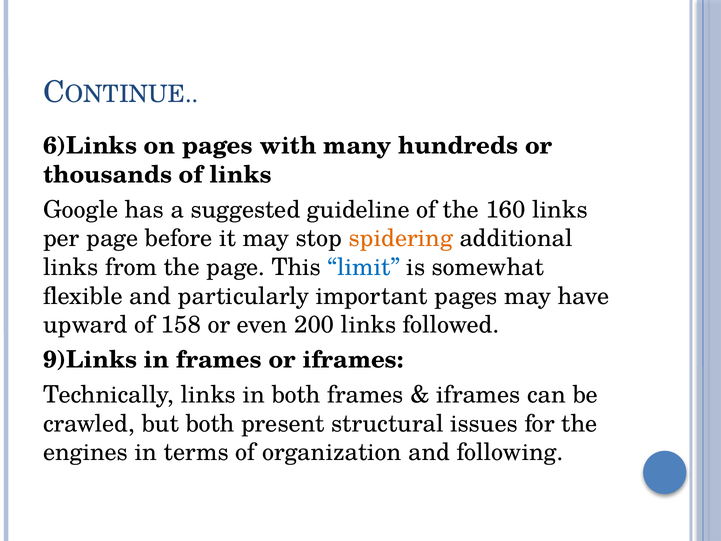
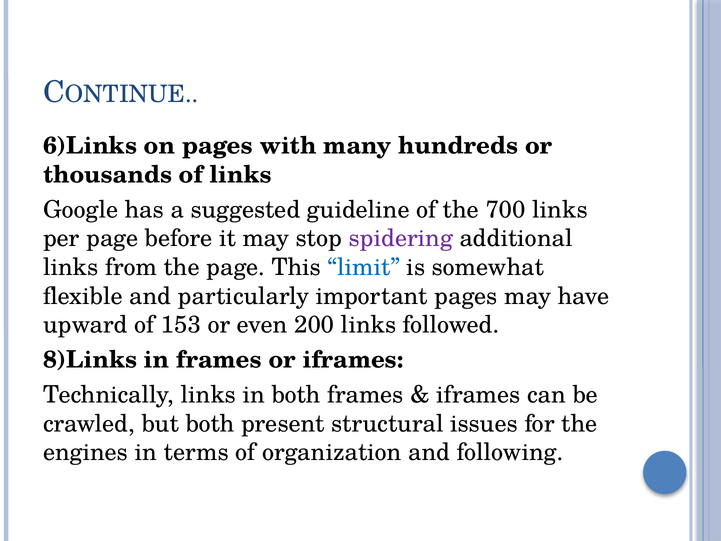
160: 160 -> 700 (506, 210)
spidering colour: orange -> purple (401, 238)
158: 158 -> 153 (181, 325)
9)Links: 9)Links -> 8)Links (90, 360)
